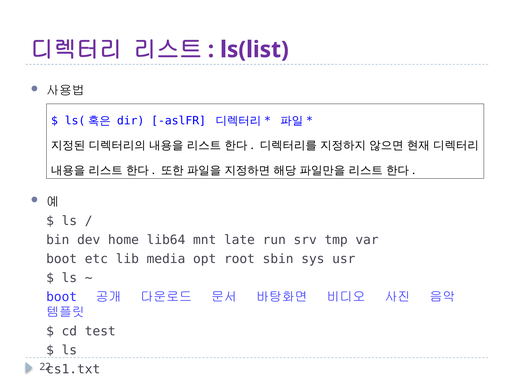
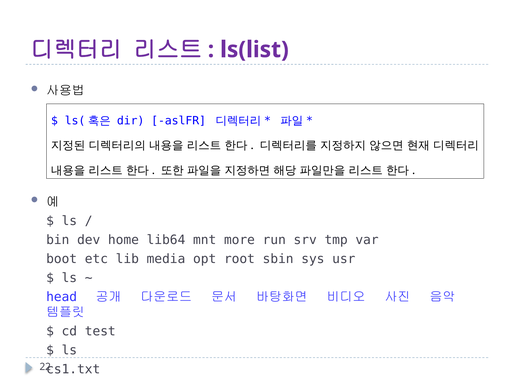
late: late -> more (239, 239)
boot: boot -> head (62, 296)
